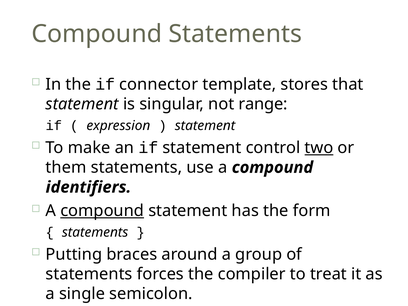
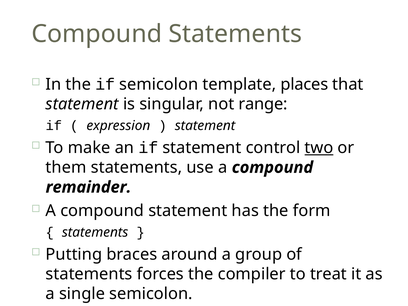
if connector: connector -> semicolon (159, 84)
stores: stores -> places (304, 84)
identifiers: identifiers -> remainder (88, 187)
compound underline: present -> none (102, 211)
